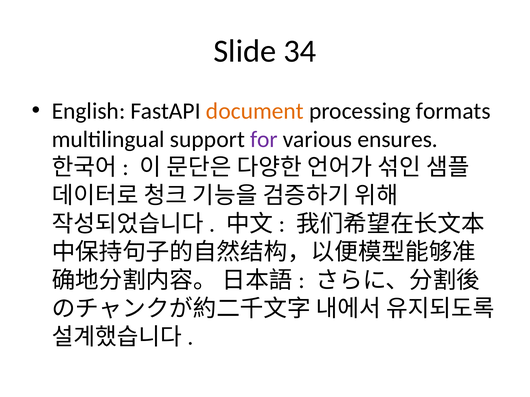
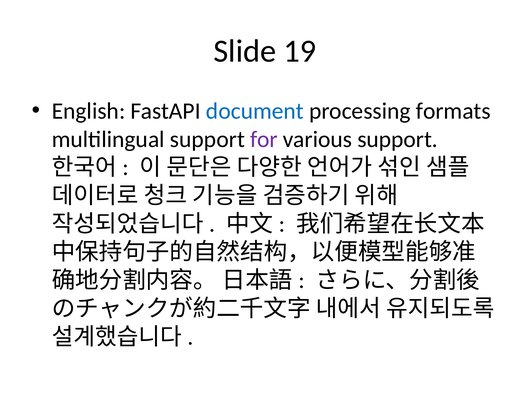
34: 34 -> 19 (300, 51)
document colour: orange -> blue (255, 111)
various ensures: ensures -> support (398, 139)
